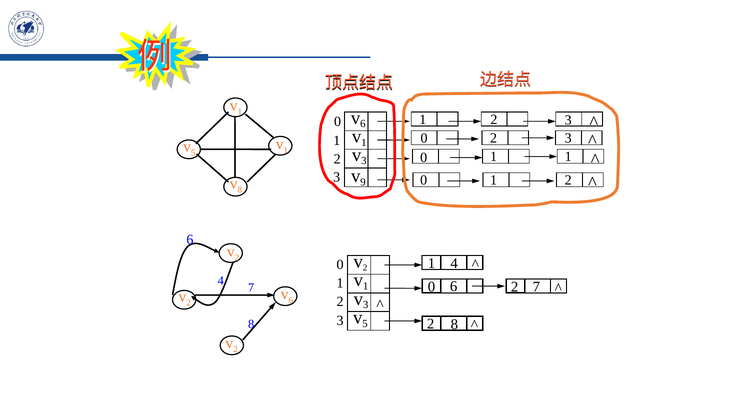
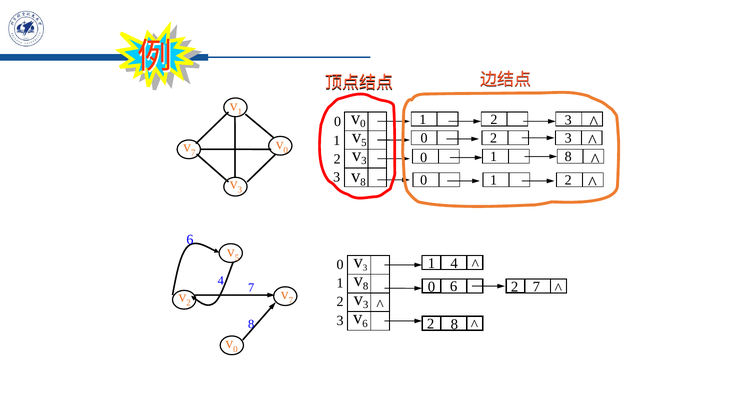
6: 6 -> 0 (363, 124)
1: 1 -> 5 (364, 142)
1: 1 -> 0 (286, 150)
5: 5 -> 7 (193, 152)
1: 1 -> 8 (568, 157)
9: 9 -> 8 (363, 182)
8: 8 -> 3 (240, 190)
2: 2 -> 5 (237, 257)
2: 2 -> 3 (365, 268)
1: 1 -> 8 (366, 286)
6: 6 -> 7 (291, 300)
5: 5 -> 6 (365, 323)
2: 2 -> 0 (235, 349)
